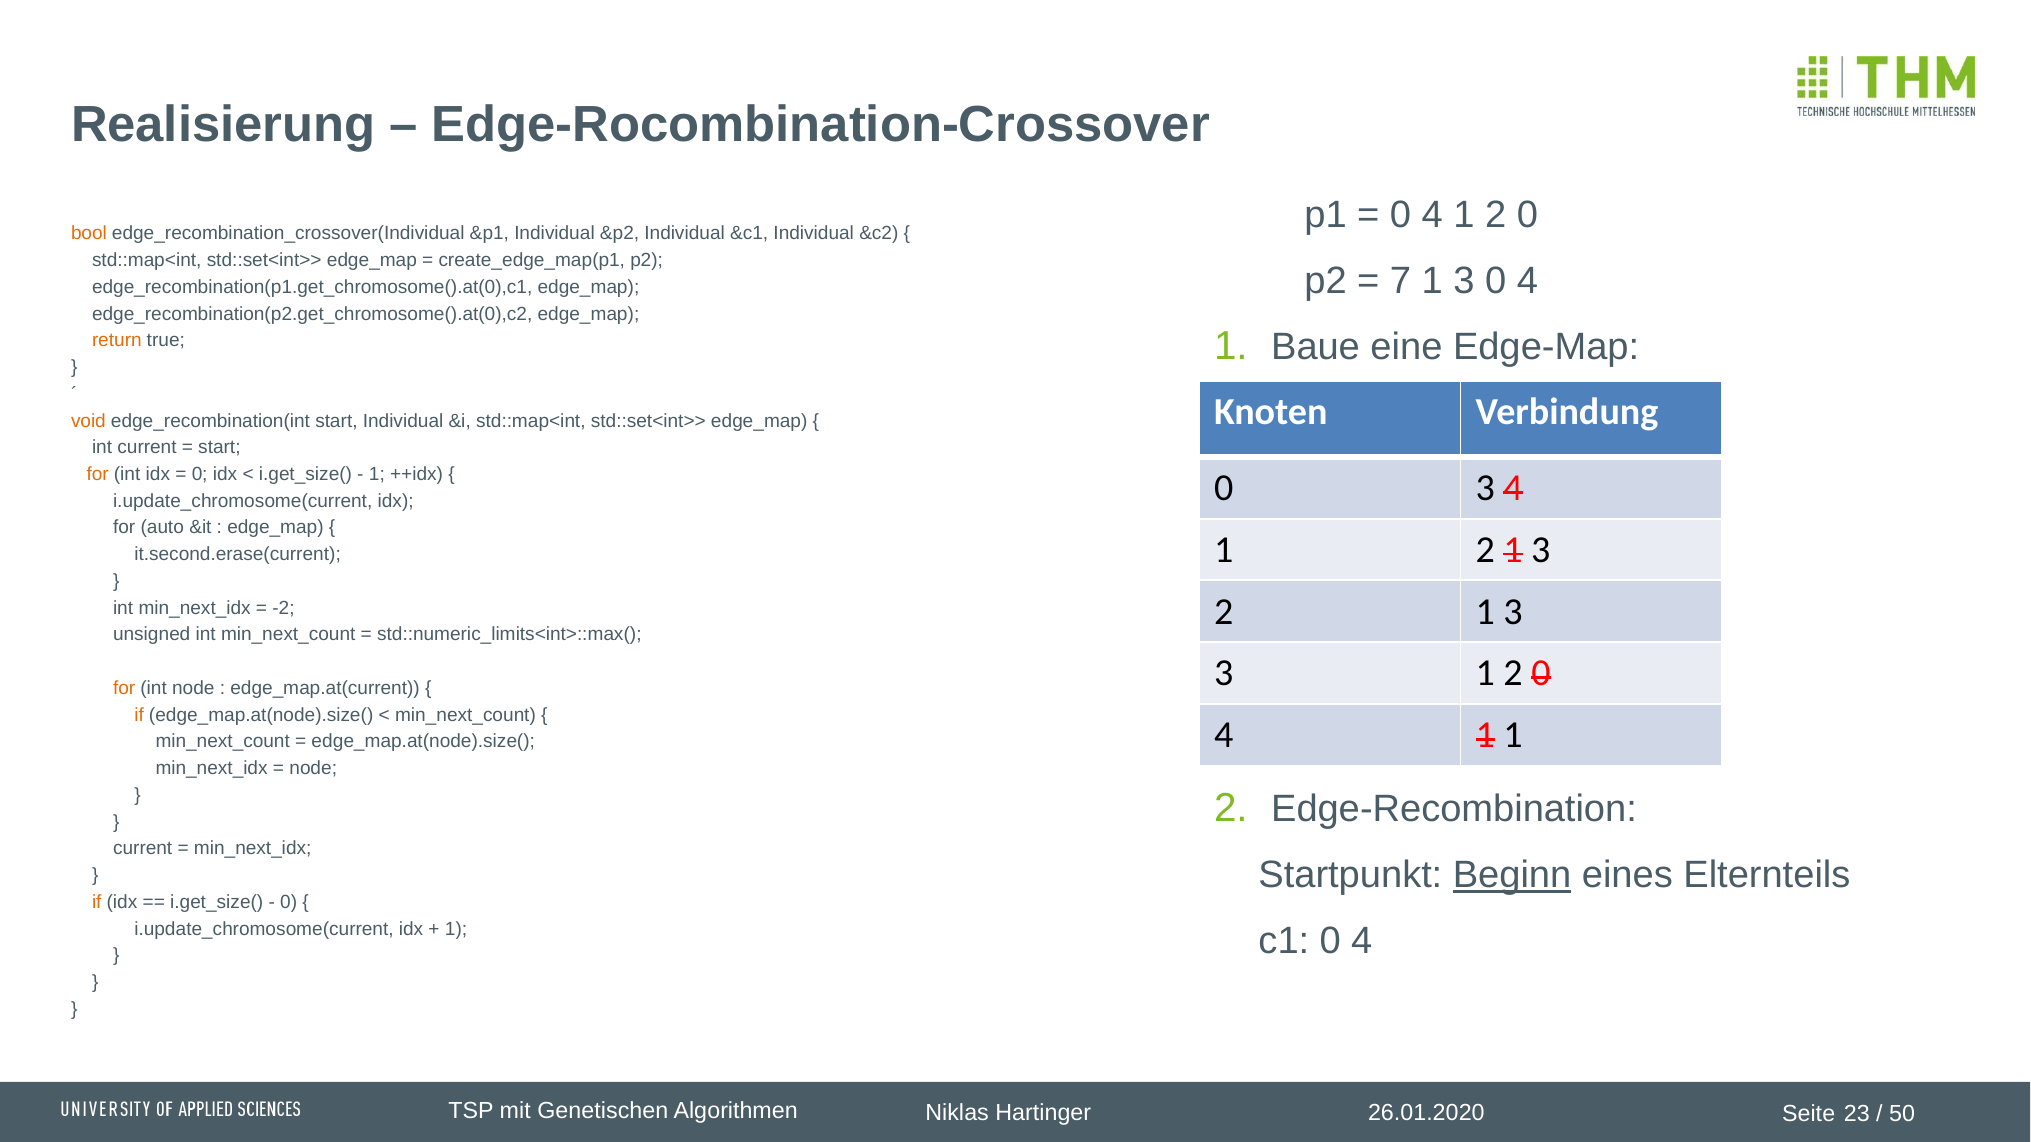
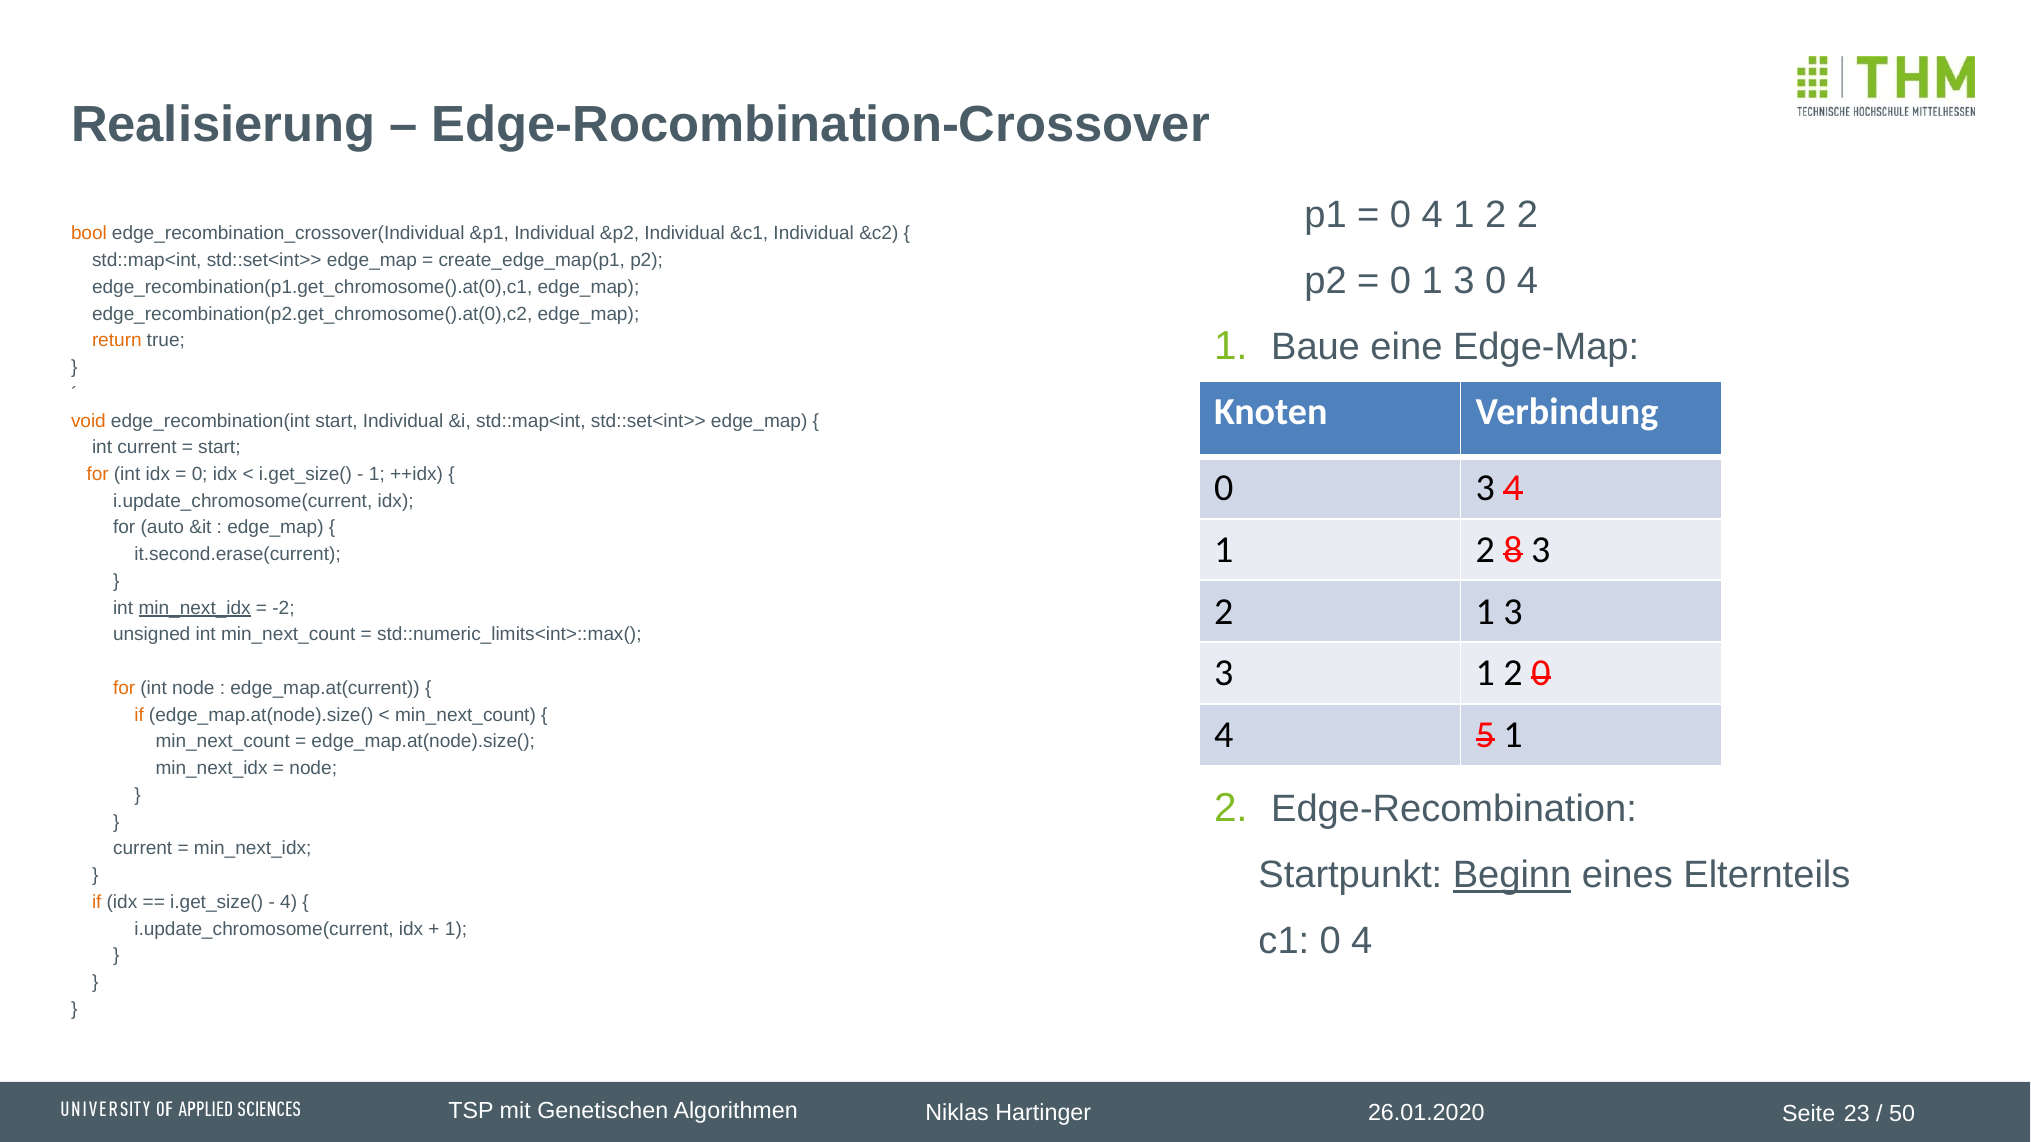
4 1 2 0: 0 -> 2 (1528, 215)
7: 7 -> 0 (1401, 281)
1 2 1: 1 -> 8 (1513, 550)
min_next_idx underline: none -> present (195, 608)
1: 1 -> 5 (1485, 735)
0: 0 -> 4 (289, 902)
